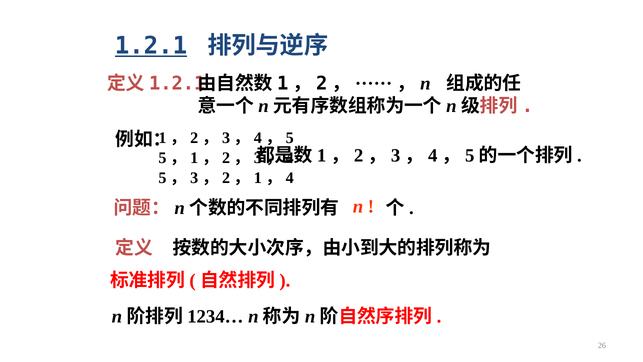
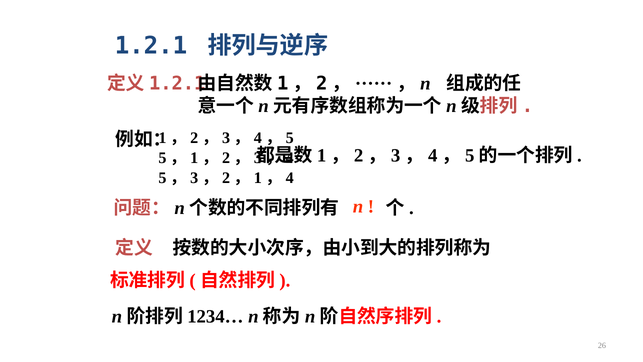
1.2.1 underline: present -> none (151, 46)
